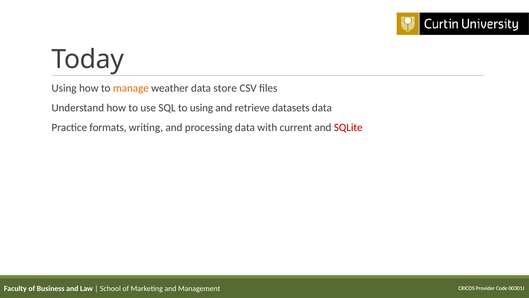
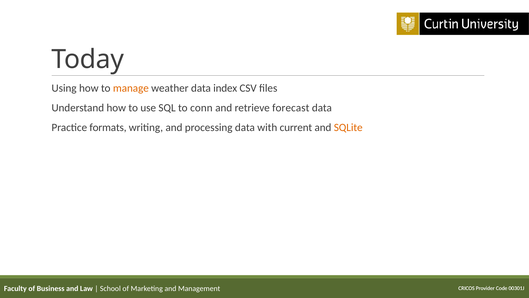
store: store -> index (225, 88)
to using: using -> conn (201, 108)
datasets: datasets -> forecast (291, 108)
SQLite colour: red -> orange (348, 127)
